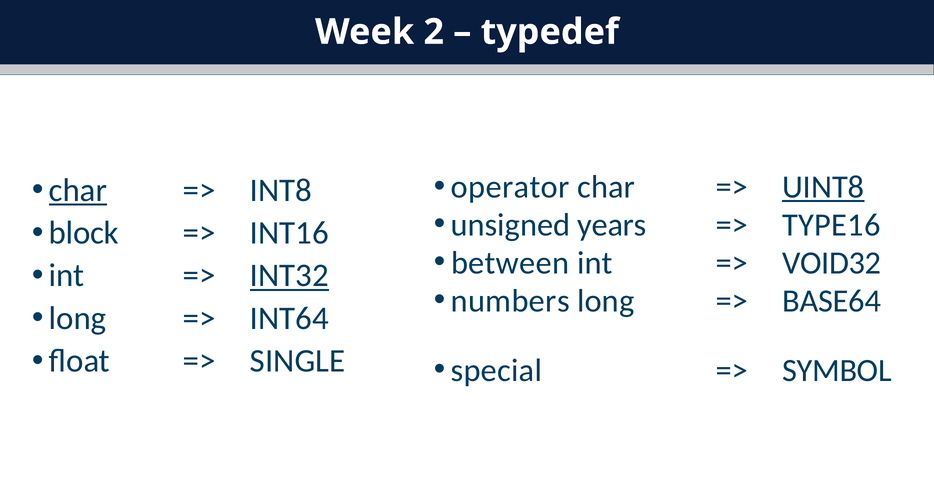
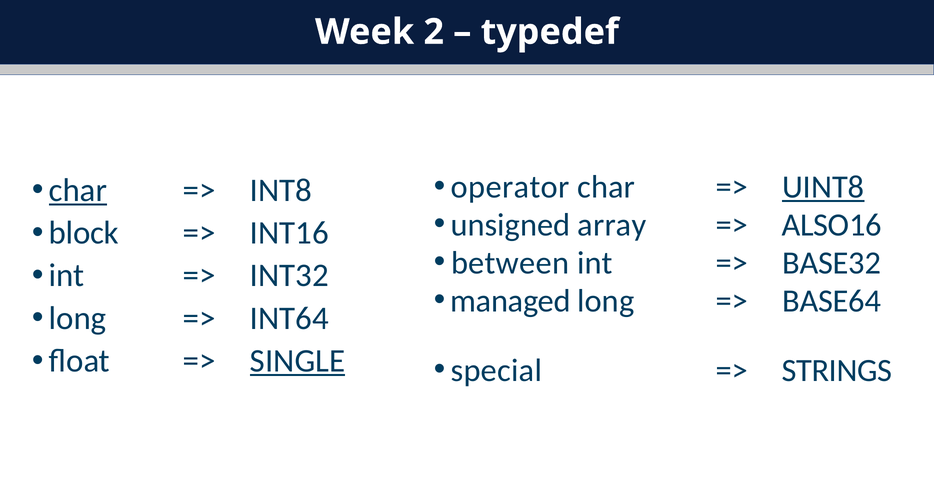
years: years -> array (612, 225)
TYPE16: TYPE16 -> ALSO16 (832, 225)
VOID32: VOID32 -> BASE32 (832, 263)
INT32 underline: present -> none (289, 276)
numbers: numbers -> managed (511, 301)
SINGLE underline: none -> present (298, 361)
SYMBOL: SYMBOL -> STRINGS (837, 370)
